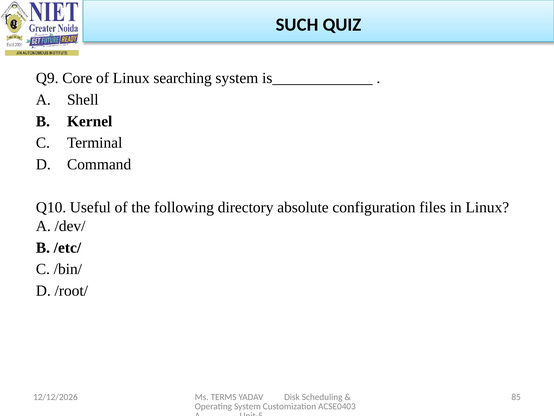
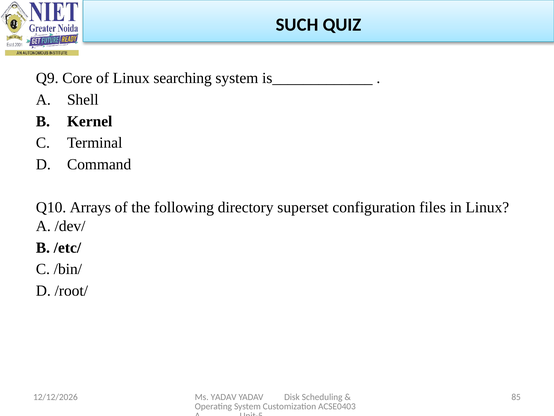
Useful: Useful -> Arrays (90, 207)
absolute: absolute -> superset (303, 207)
Ms TERMS: TERMS -> YADAV (224, 397)
